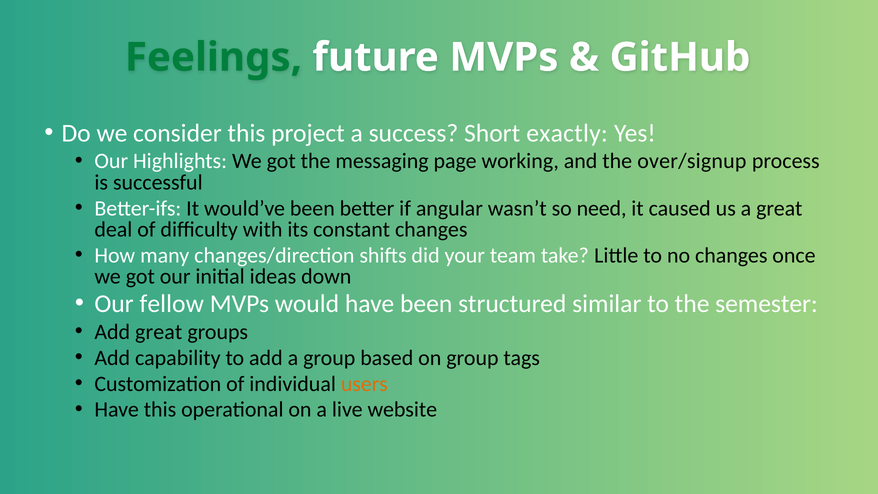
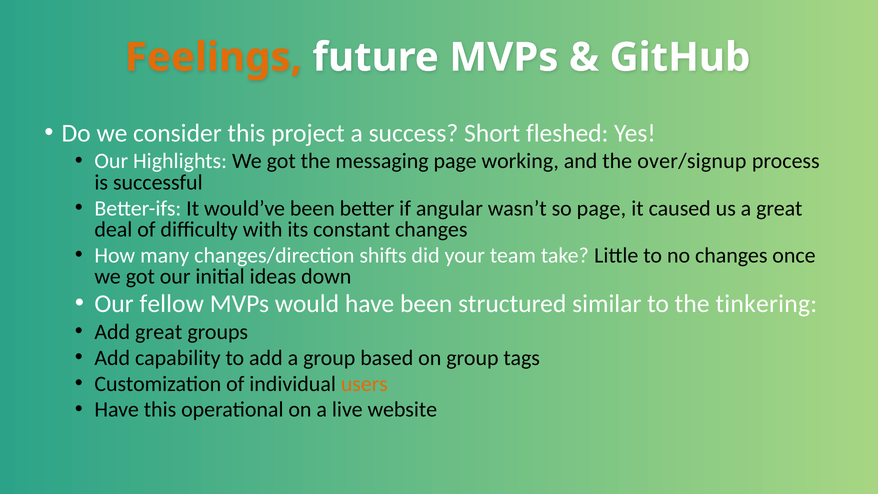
Feelings colour: green -> orange (213, 57)
exactly: exactly -> fleshed (567, 133)
so need: need -> page (601, 208)
semester: semester -> tinkering (766, 304)
